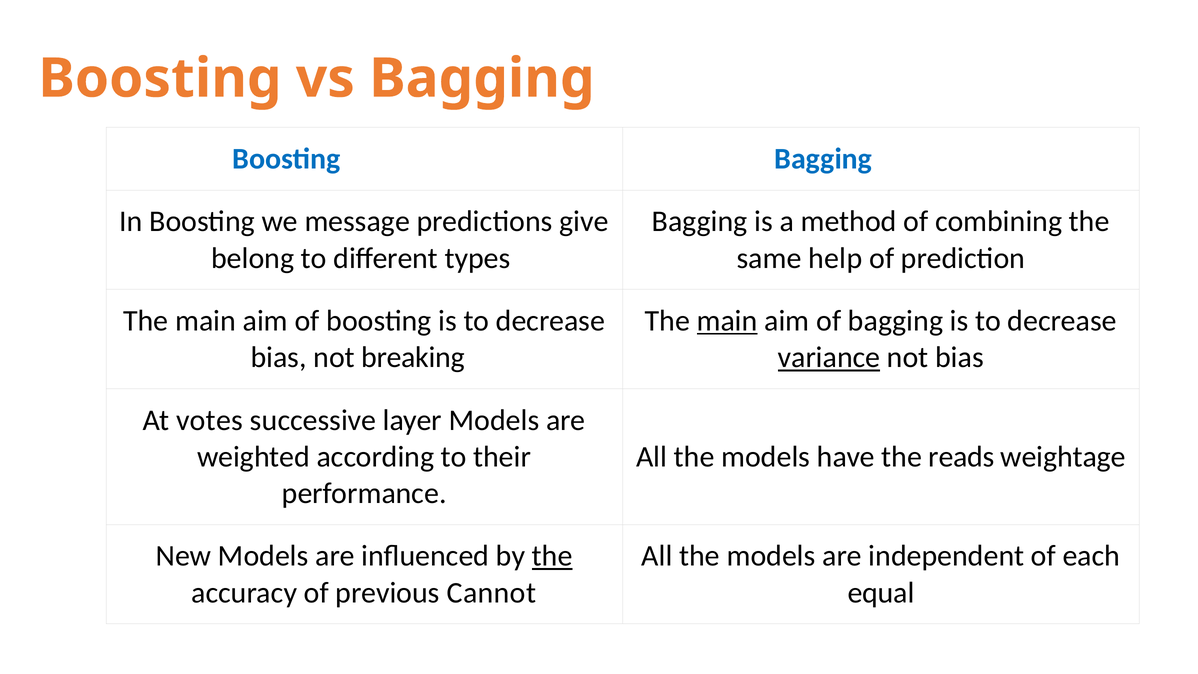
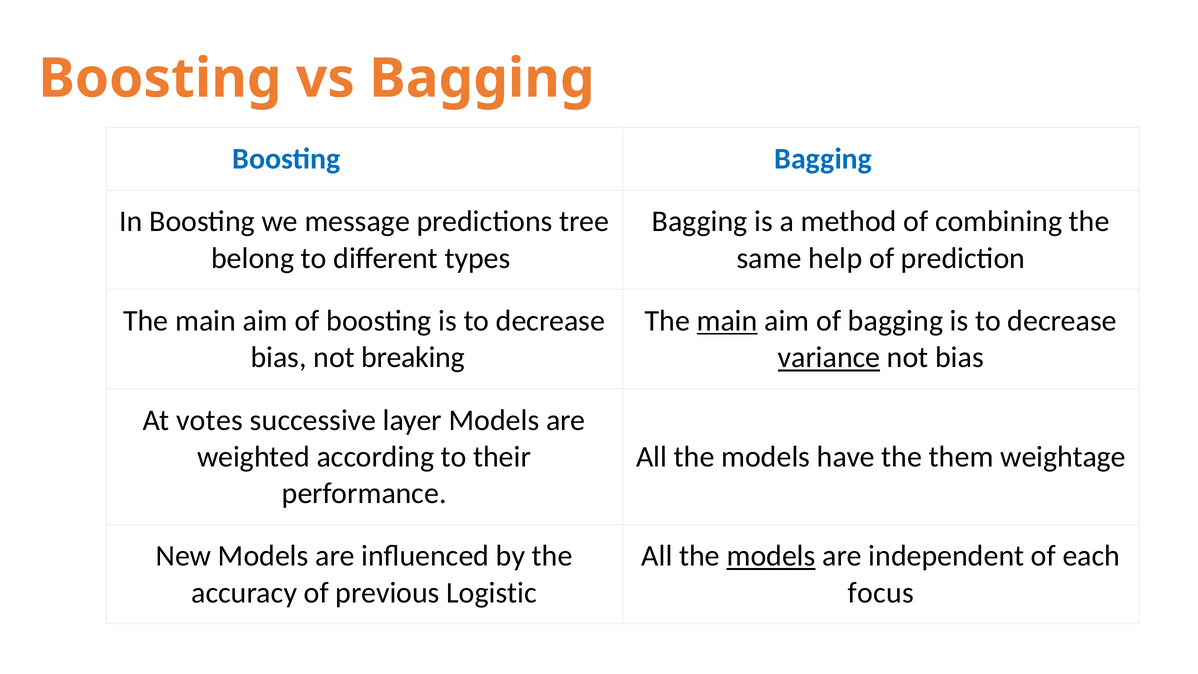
give: give -> tree (584, 222)
reads: reads -> them (961, 457)
the underline: present -> none (552, 556)
models underline: none -> present (771, 556)
Cannot: Cannot -> Logistic (492, 593)
equal: equal -> focus (881, 593)
